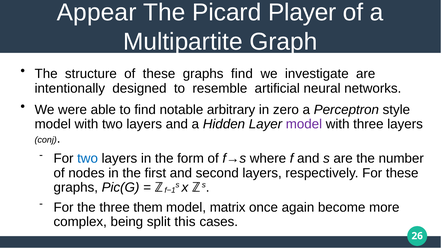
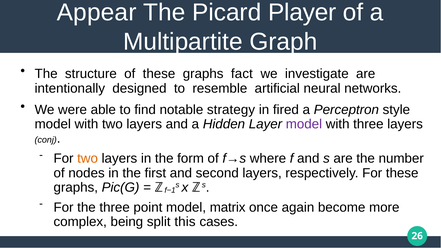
graphs find: find -> fact (242, 74)
arbitrary: arbitrary -> strategy (231, 110)
zero: zero -> fired (286, 110)
two colour: blue -> orange (88, 159)
them: them -> point (148, 207)
